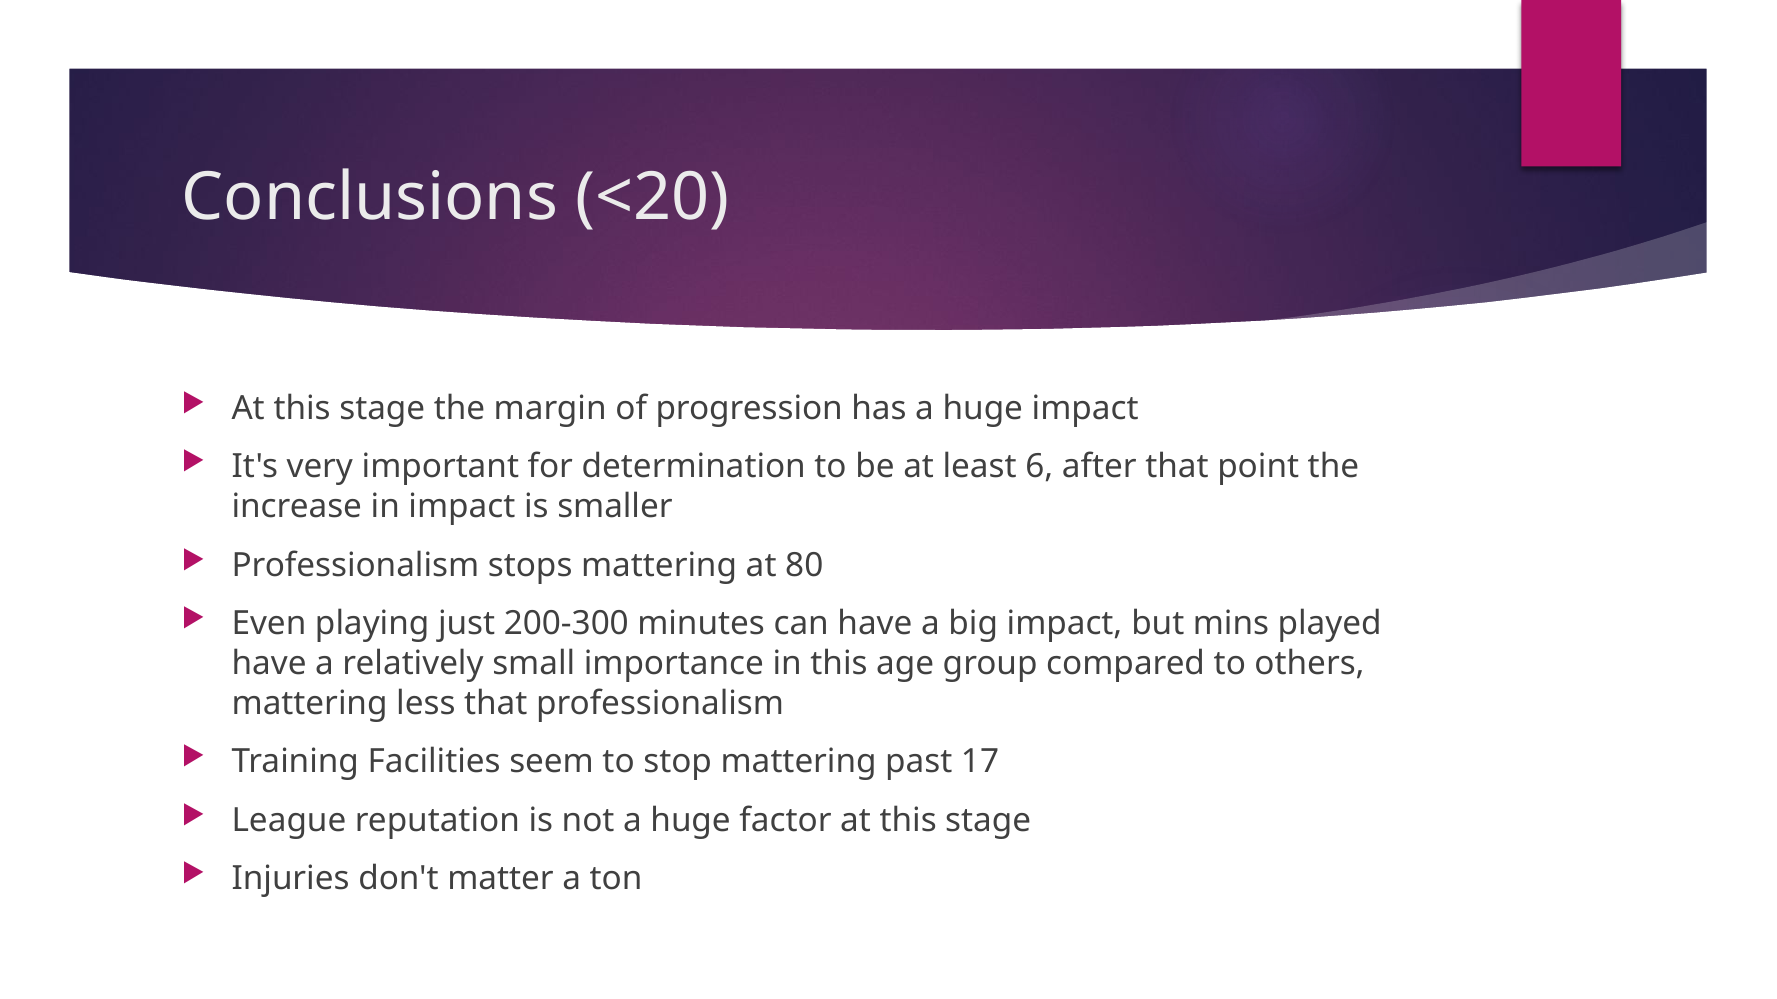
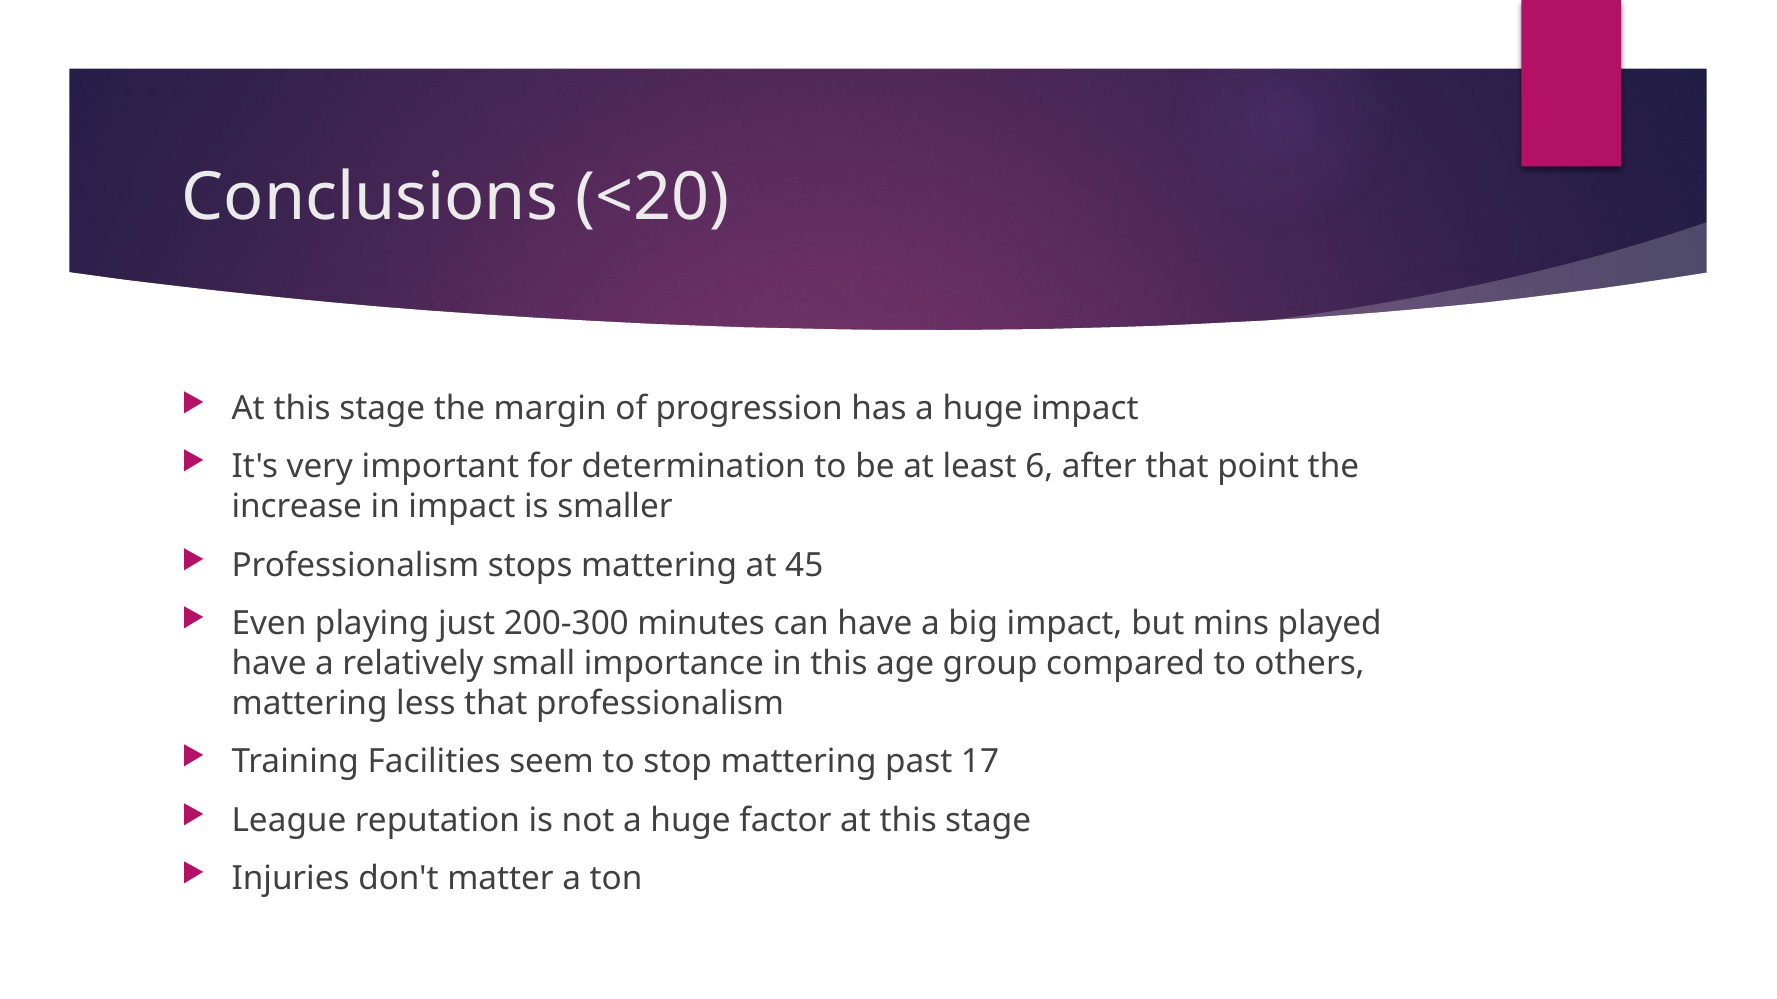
80: 80 -> 45 (804, 565)
